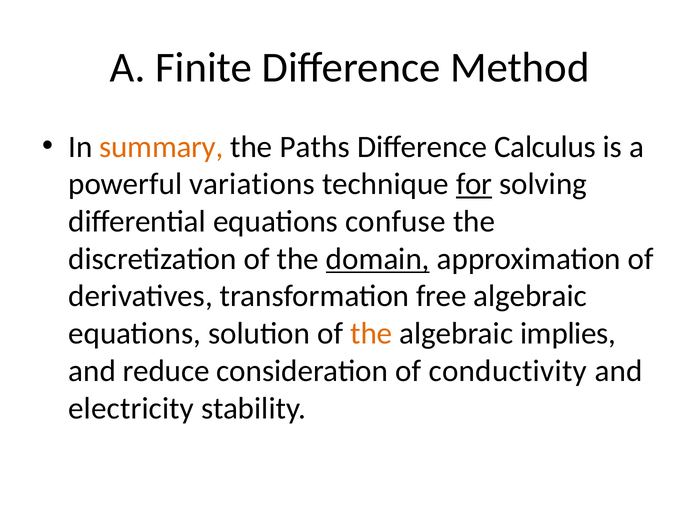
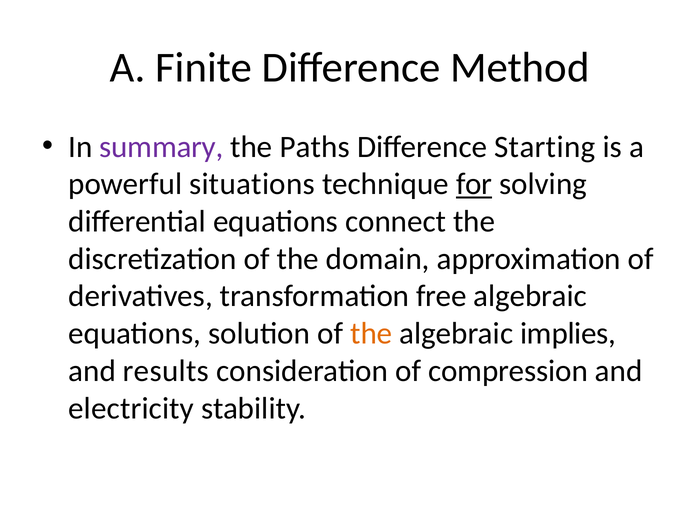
summary colour: orange -> purple (161, 147)
Calculus: Calculus -> Starting (545, 147)
variations: variations -> situations (252, 184)
confuse: confuse -> connect (396, 222)
domain underline: present -> none (378, 259)
reduce: reduce -> results (166, 371)
conductivity: conductivity -> compression (508, 371)
